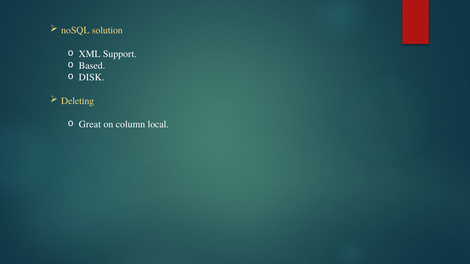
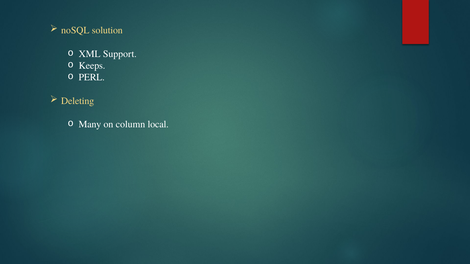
Based: Based -> Keeps (92, 66)
DISK: DISK -> PERL (92, 77)
Great: Great -> Many (90, 124)
